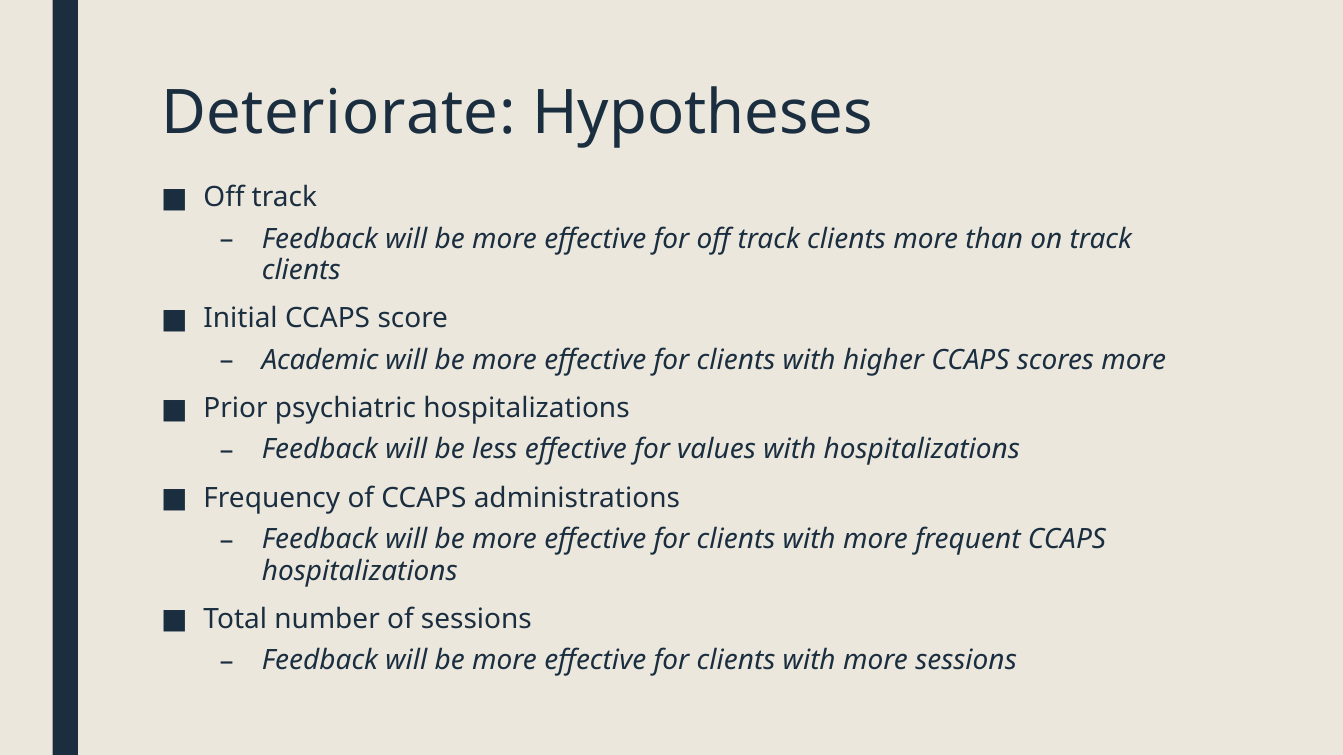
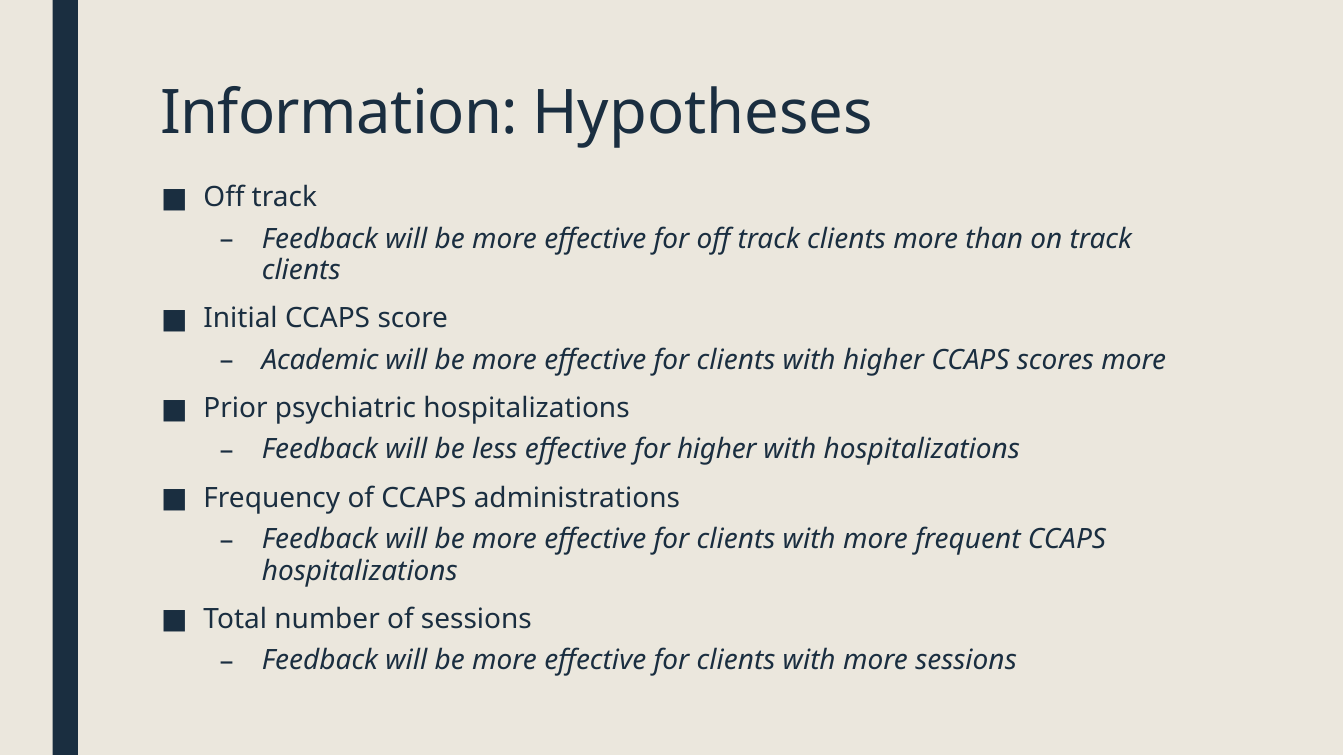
Deteriorate: Deteriorate -> Information (339, 113)
for values: values -> higher (717, 450)
